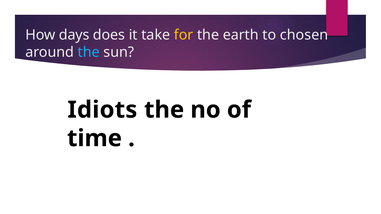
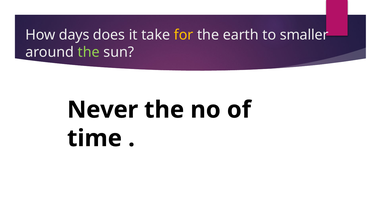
chosen: chosen -> smaller (304, 35)
the colour: light blue -> light green (89, 52)
Idiots: Idiots -> Never (103, 110)
